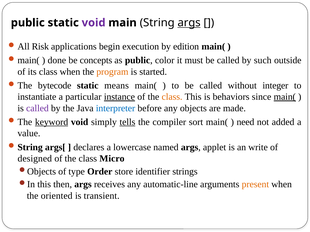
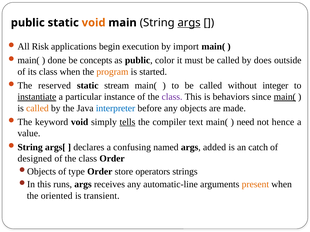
void colour: purple -> orange (94, 23)
edition: edition -> import (186, 47)
such: such -> does (263, 60)
bytecode: bytecode -> reserved (55, 86)
means: means -> stream (117, 86)
instantiate underline: none -> present (37, 97)
instance underline: present -> none (119, 97)
class colour: orange -> purple (172, 97)
called colour: purple -> orange (37, 108)
keyword underline: present -> none (52, 122)
sort: sort -> text (196, 122)
added: added -> hence (283, 122)
lowercase: lowercase -> confusing (132, 147)
applet: applet -> added (214, 147)
write: write -> catch (258, 147)
class Micro: Micro -> Order (112, 159)
identifier: identifier -> operators (153, 172)
then: then -> runs (63, 185)
